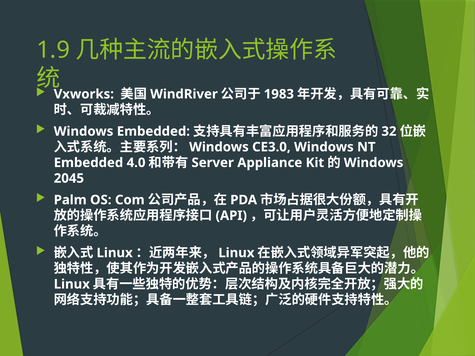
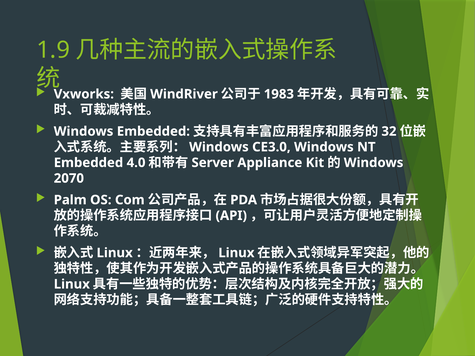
2045: 2045 -> 2070 (69, 178)
